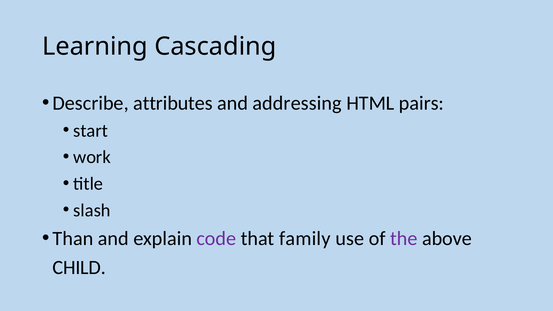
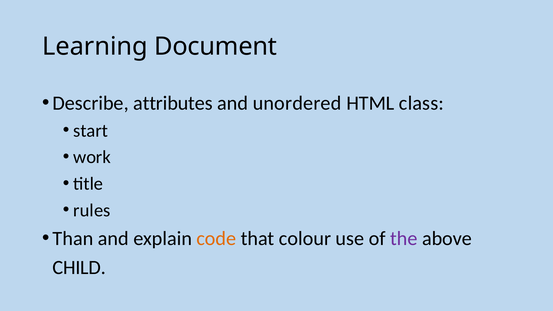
Cascading: Cascading -> Document (216, 46)
addressing: addressing -> unordered (297, 103)
pairs: pairs -> class (421, 103)
slash: slash -> rules (92, 210)
code colour: purple -> orange (216, 238)
family: family -> colour (305, 238)
